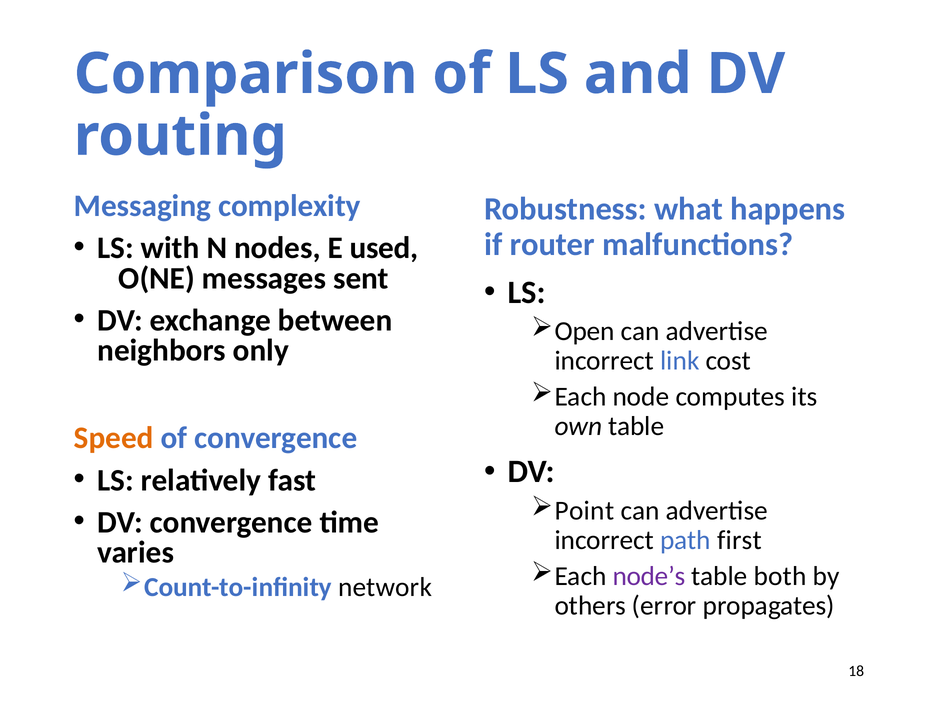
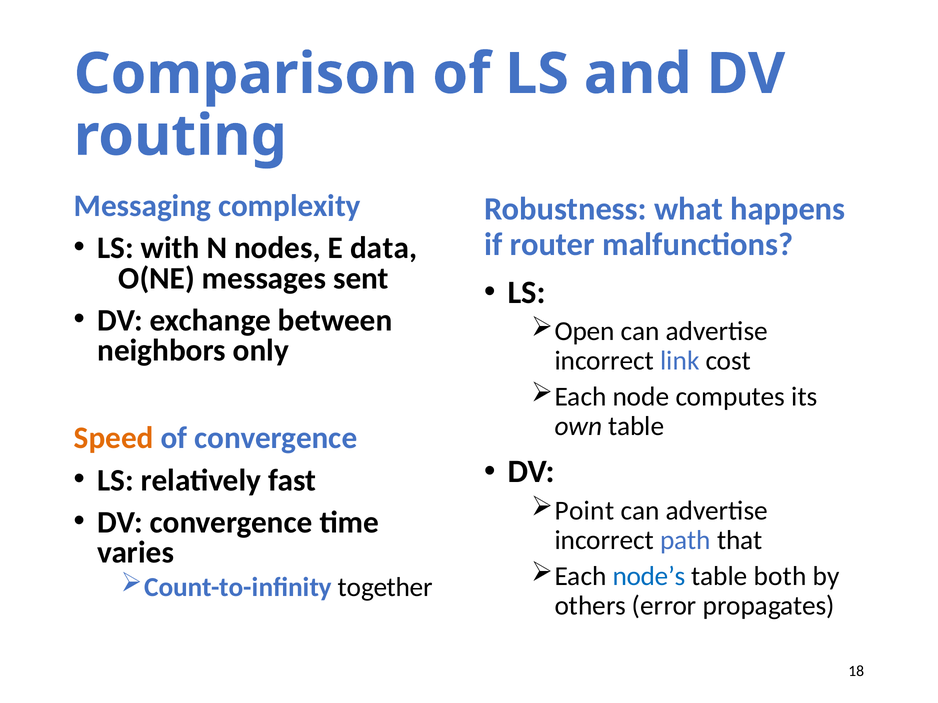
used: used -> data (384, 248)
first: first -> that (740, 540)
node’s colour: purple -> blue (649, 577)
network: network -> together (385, 588)
